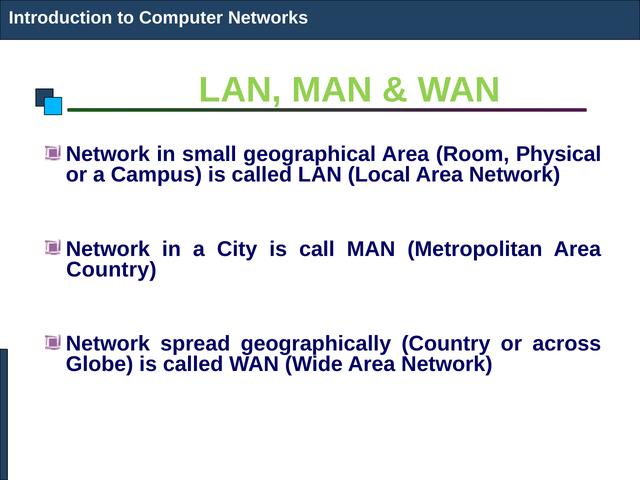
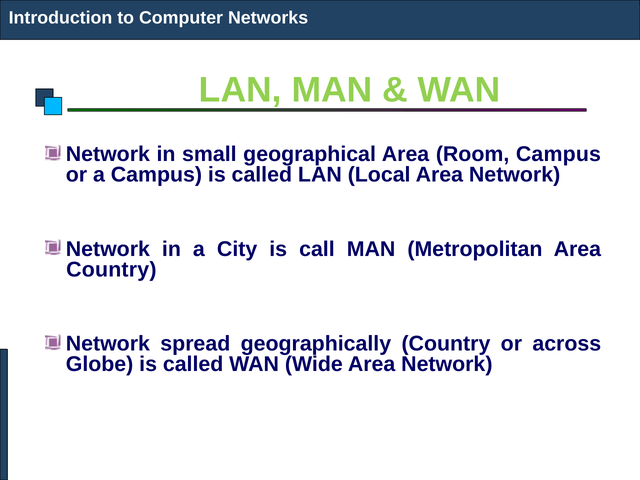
Room Physical: Physical -> Campus (558, 154)
